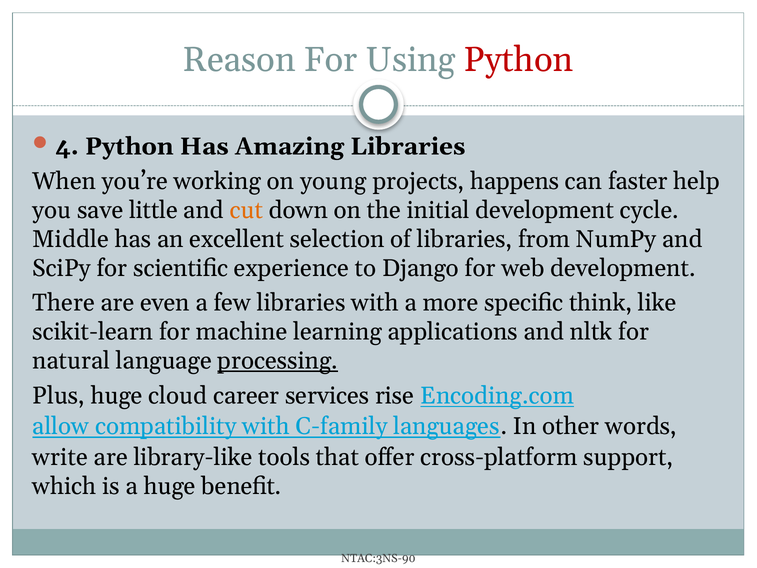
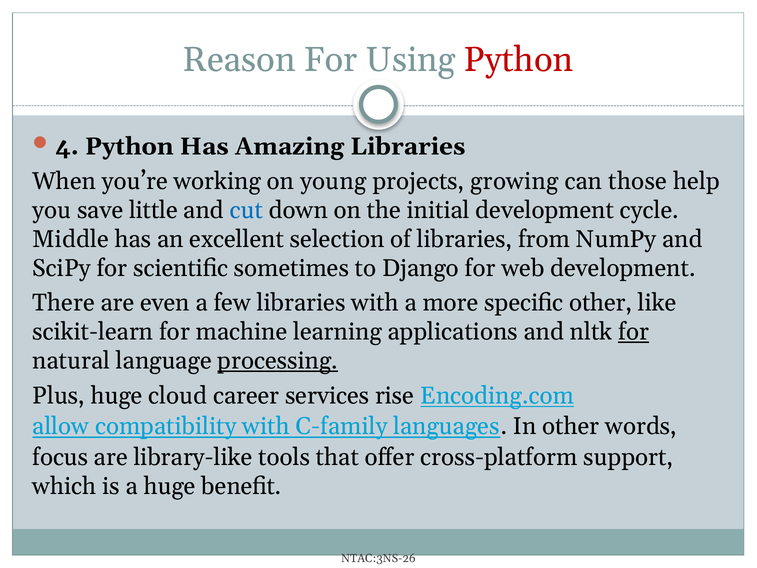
happens: happens -> growing (514, 181)
faster: faster -> those (638, 181)
cut colour: orange -> blue (246, 210)
experience: experience -> sometimes (291, 268)
specific think: think -> other (601, 303)
for underline: none -> present (634, 332)
write: write -> focus (60, 457)
NTAC:3NS-90: NTAC:3NS-90 -> NTAC:3NS-26 (378, 558)
